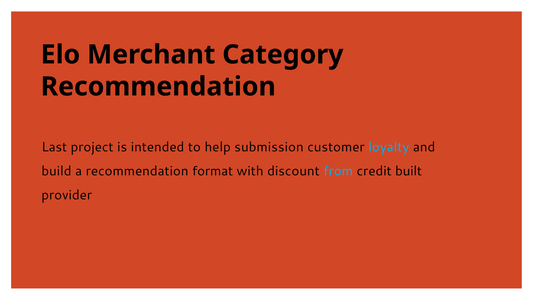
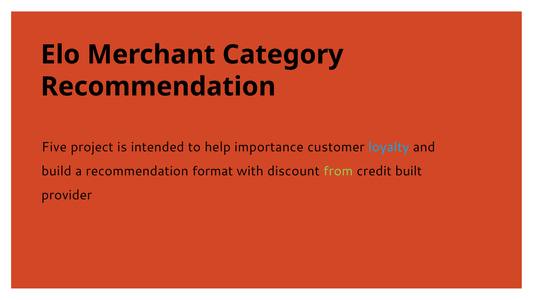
Last: Last -> Five (54, 147)
submission: submission -> importance (269, 147)
from colour: light blue -> light green (338, 171)
